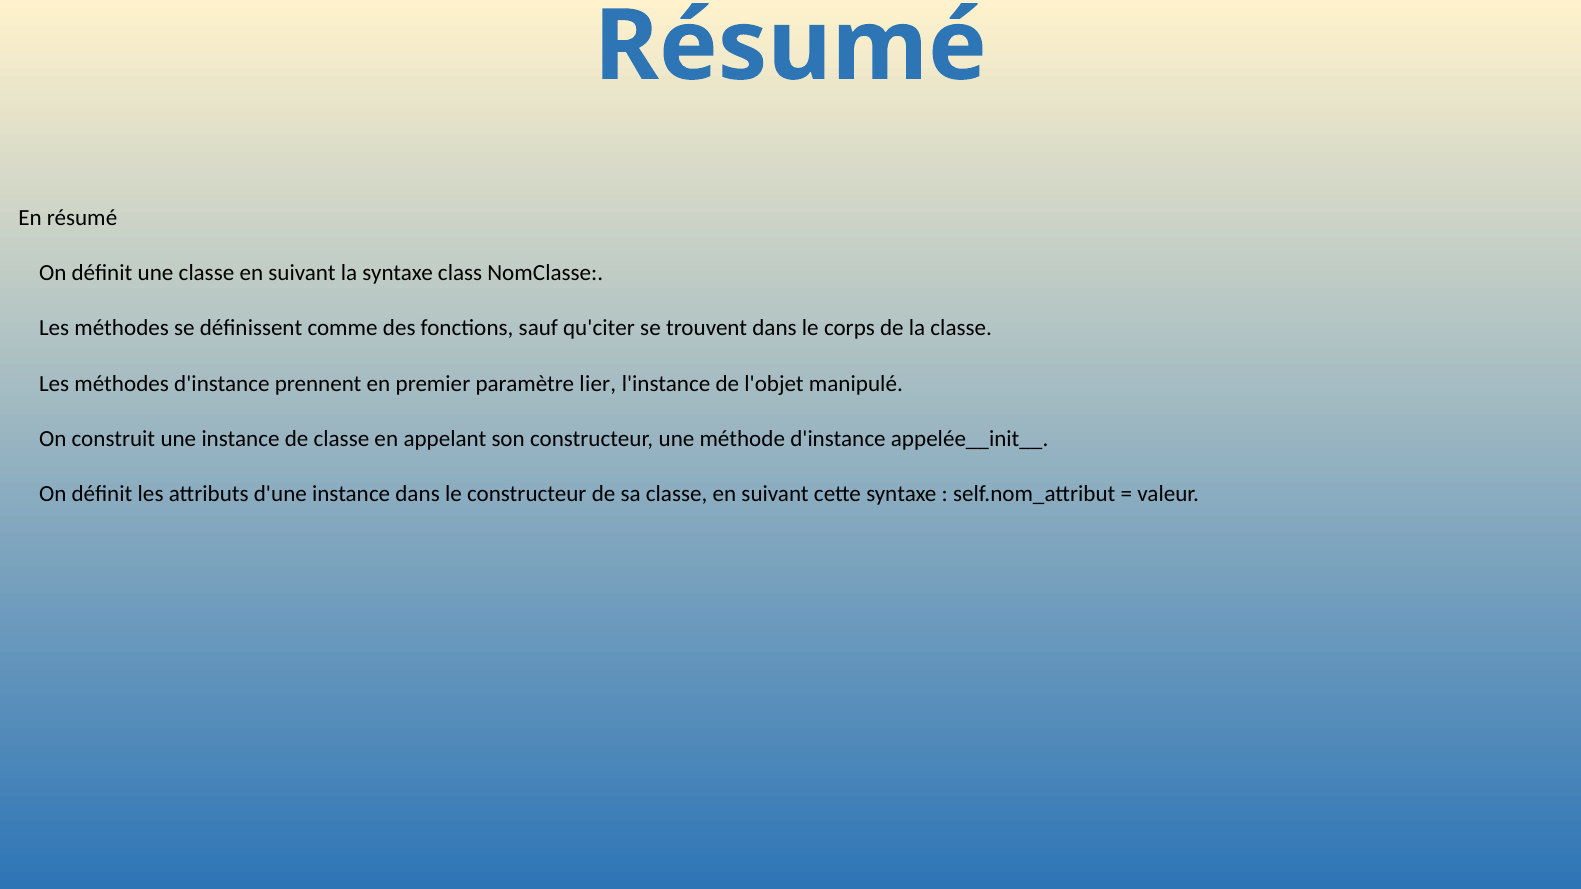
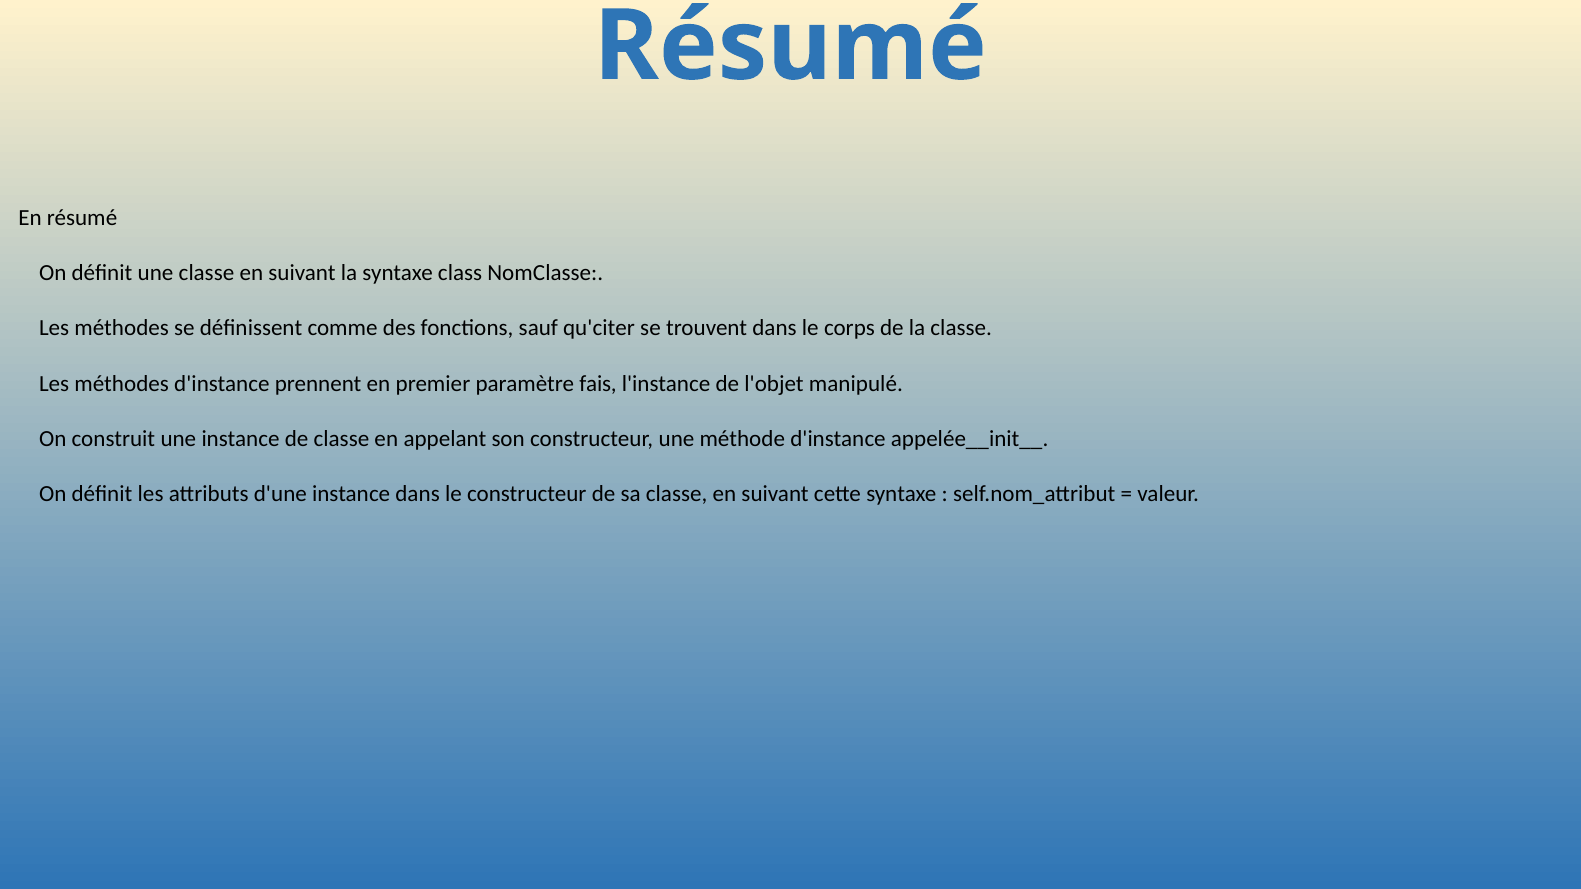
lier: lier -> fais (598, 384)
